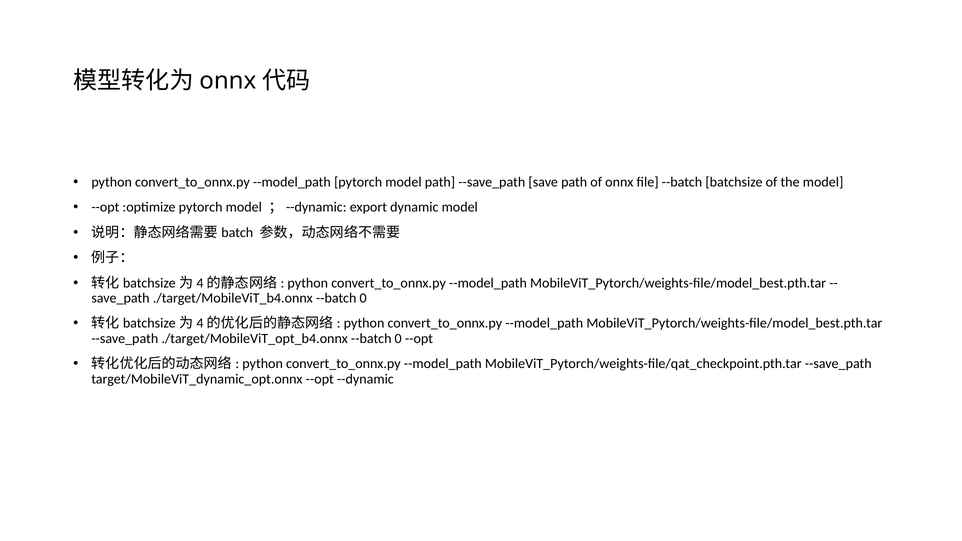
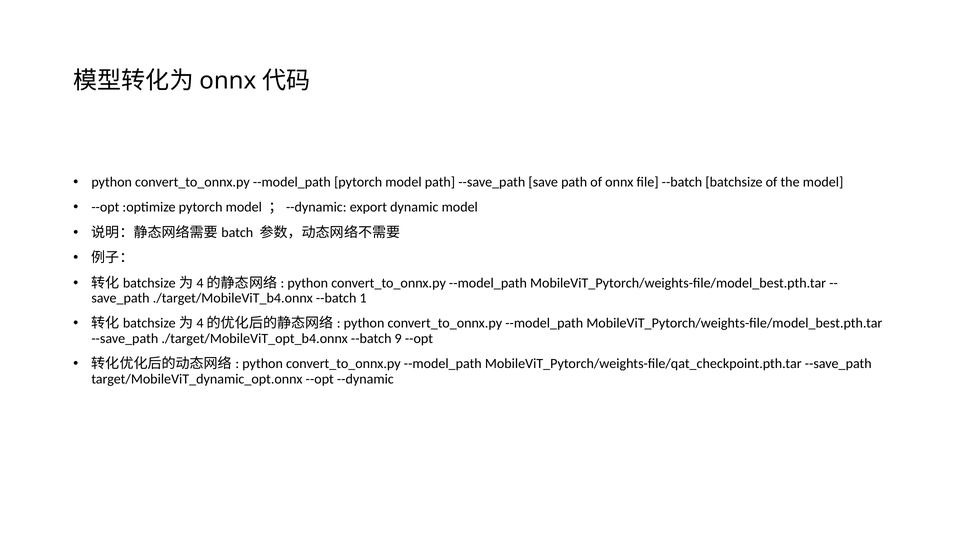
./target/MobileViT_b4.onnx --batch 0: 0 -> 1 (363, 298)
./target/MobileViT_opt_b4.onnx --batch 0: 0 -> 9 (398, 339)
